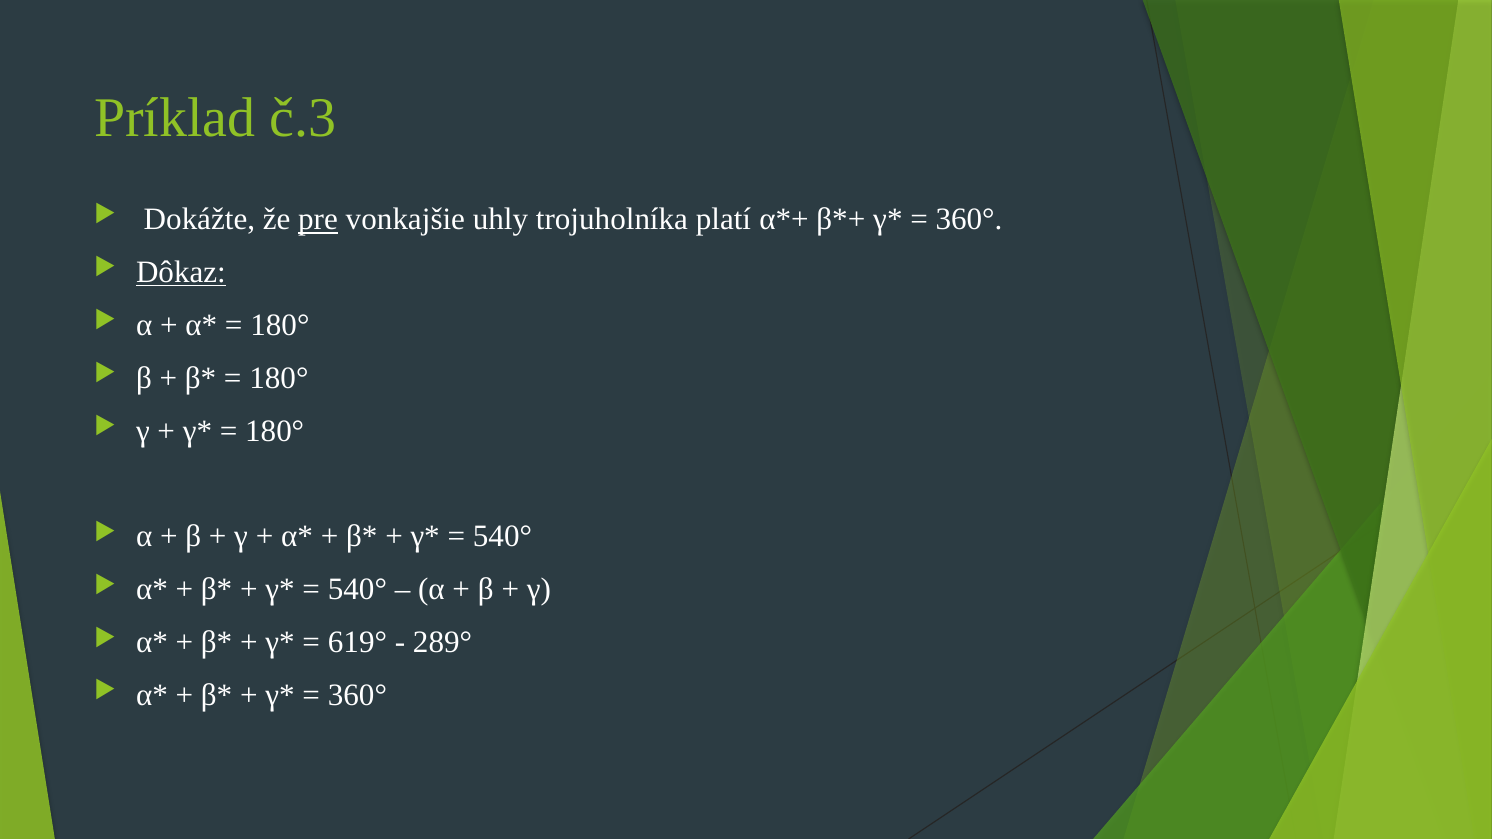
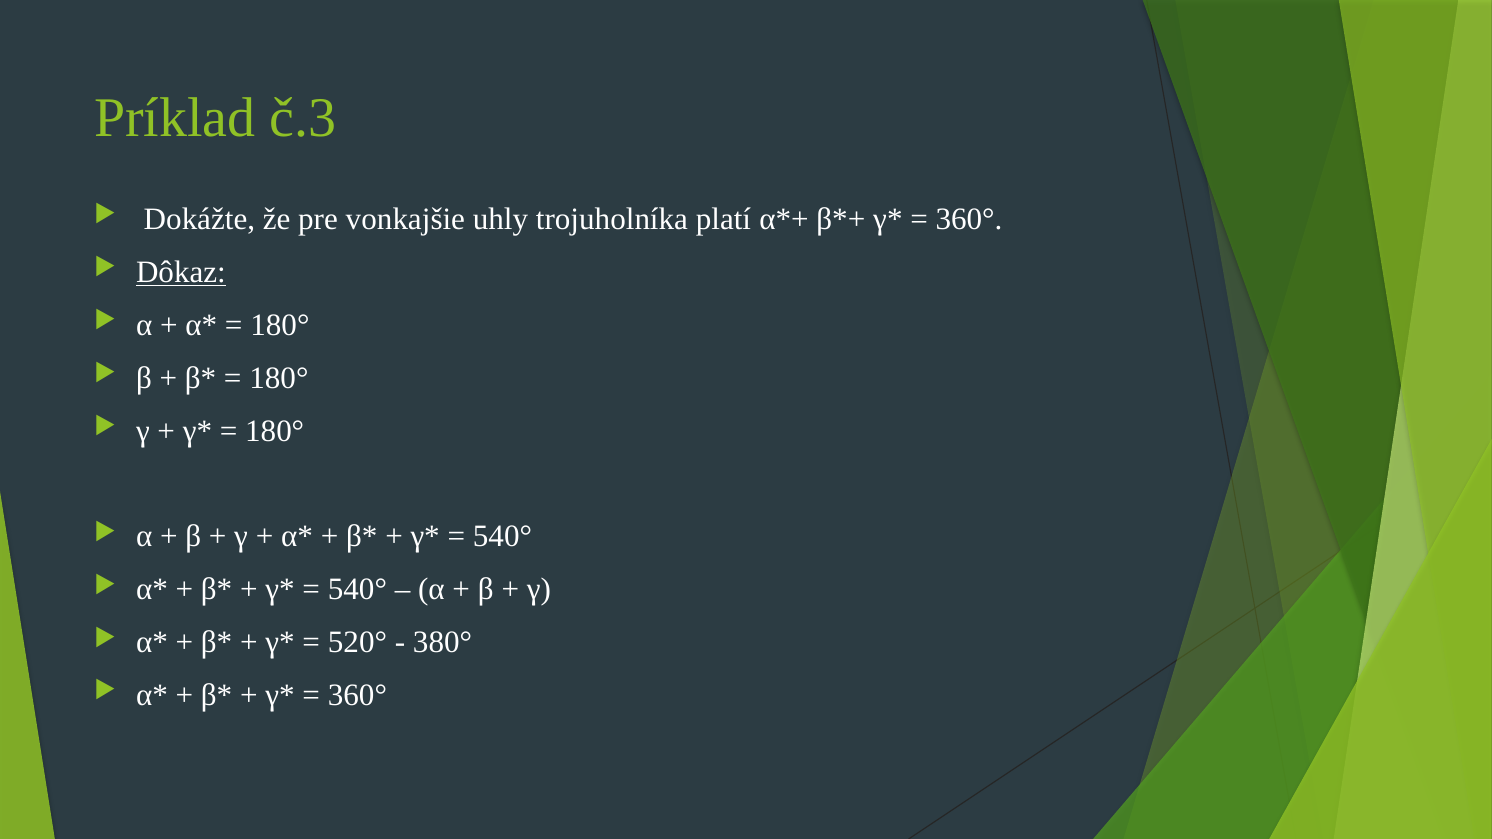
pre underline: present -> none (318, 219)
619°: 619° -> 520° (357, 643)
289°: 289° -> 380° (442, 643)
